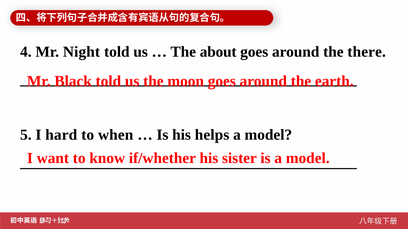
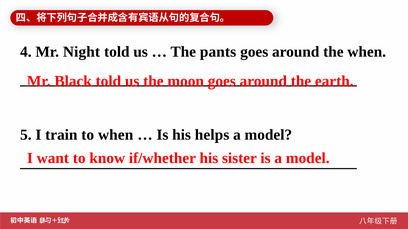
about: about -> pants (218, 52)
the there: there -> when (367, 52)
hard: hard -> train (61, 135)
